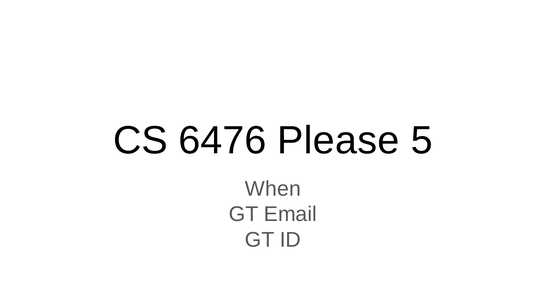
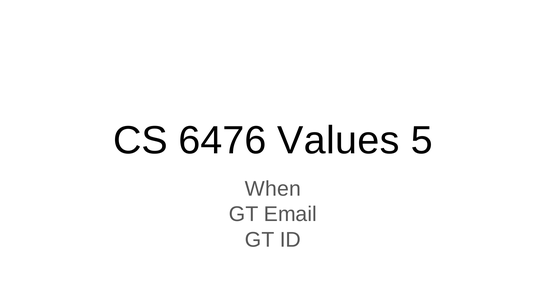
Please: Please -> Values (338, 141)
